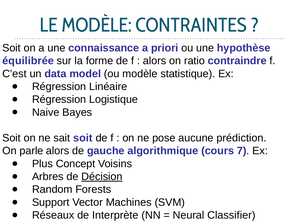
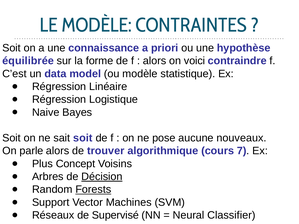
ratio: ratio -> voici (195, 61)
prédiction: prédiction -> nouveaux (242, 138)
gauche: gauche -> trouver (106, 151)
Forests underline: none -> present (93, 190)
Interprète: Interprète -> Supervisé (115, 216)
